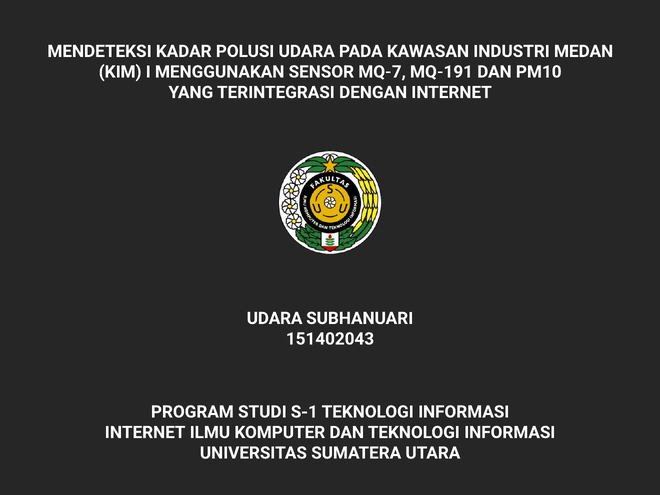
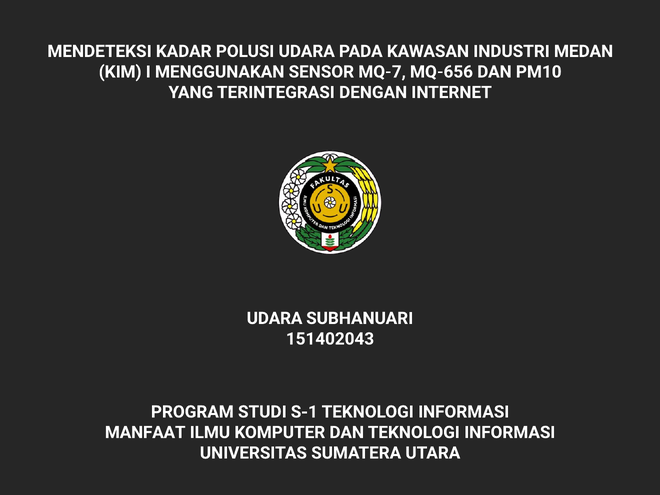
MQ-191: MQ-191 -> MQ-656 (442, 72)
INTERNET: INTERNET -> MANFAAT (145, 432)
